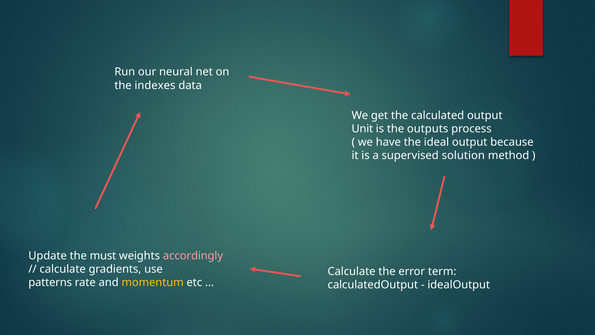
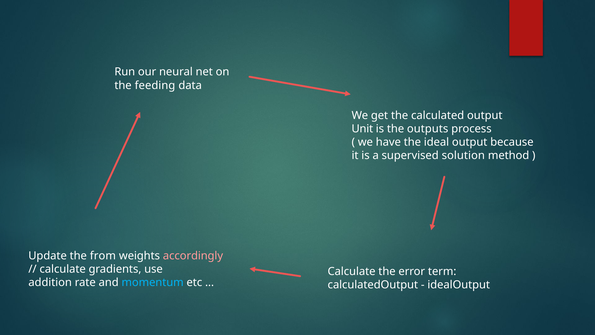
indexes: indexes -> feeding (155, 85)
must: must -> from (103, 255)
patterns: patterns -> addition (50, 282)
momentum colour: yellow -> light blue (153, 282)
